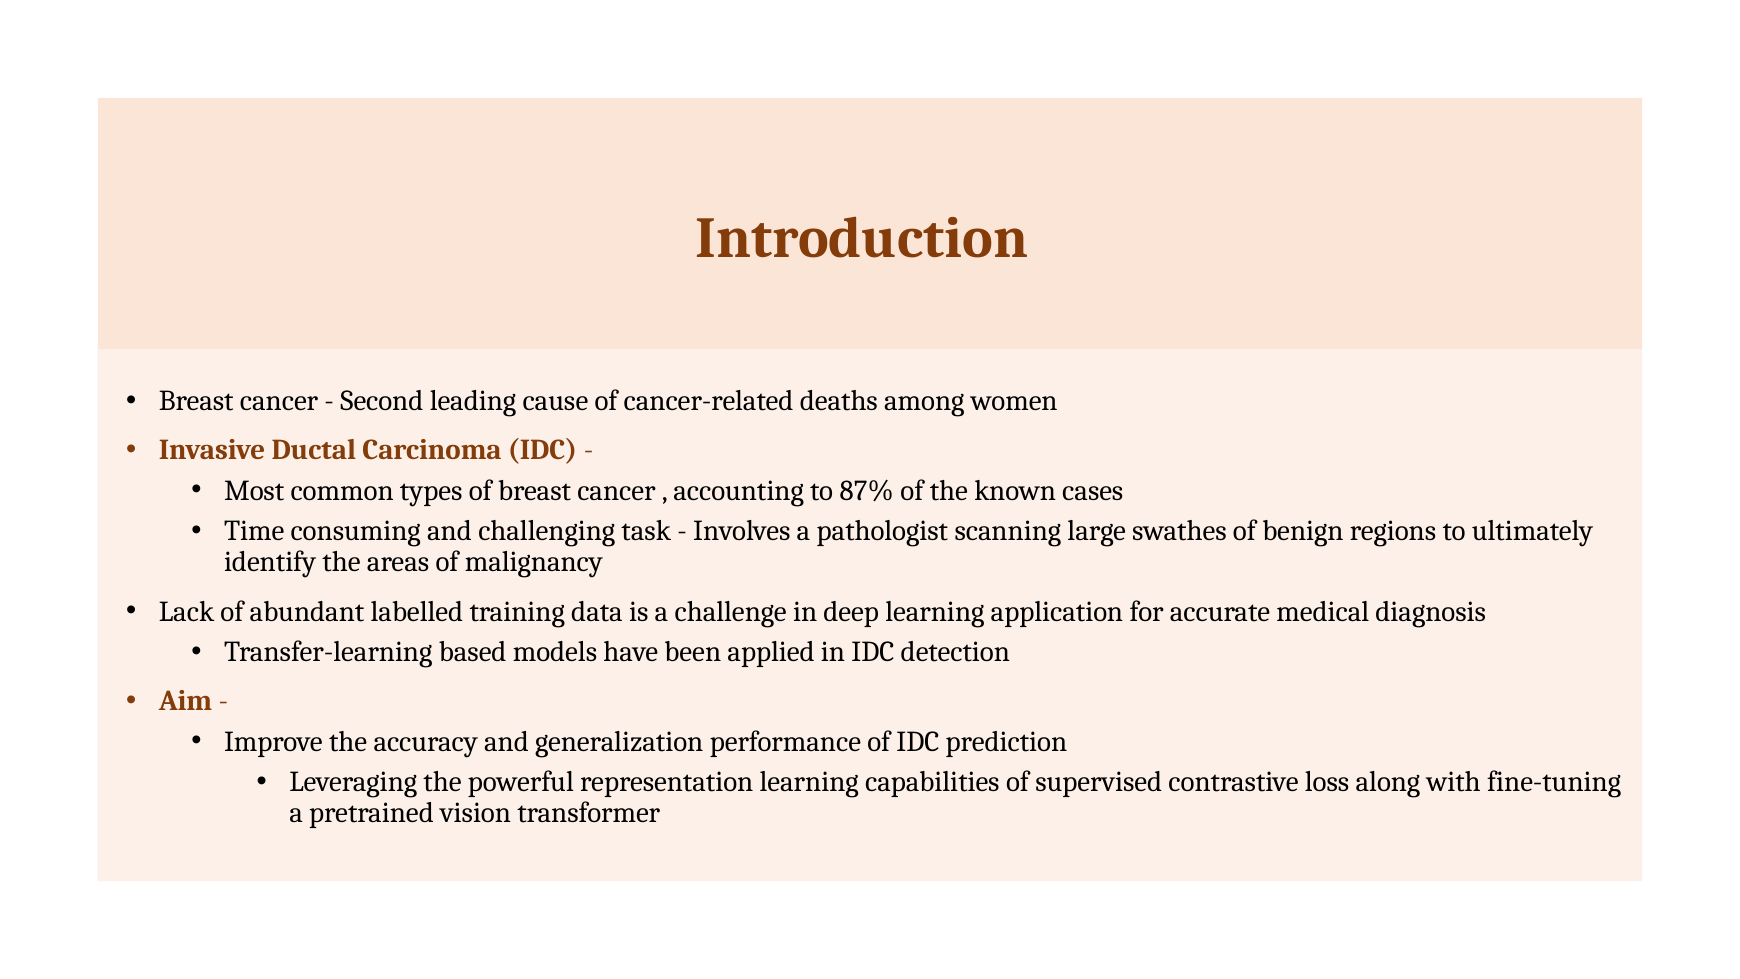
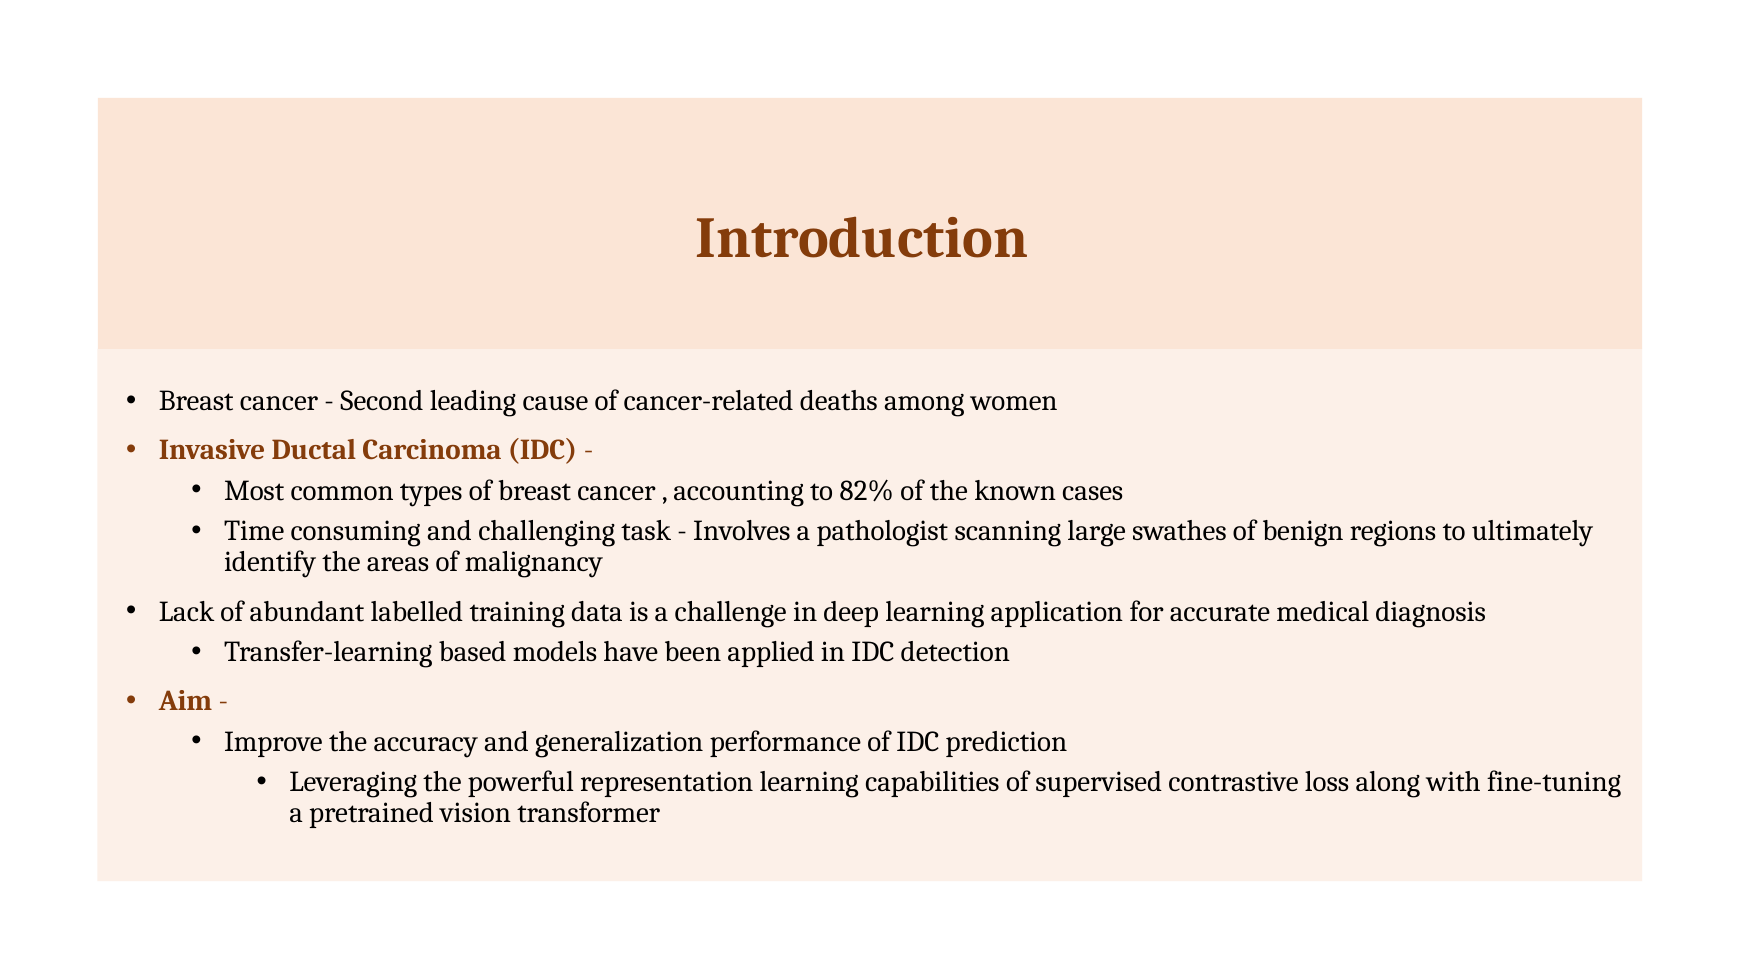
87%: 87% -> 82% (867, 490)
